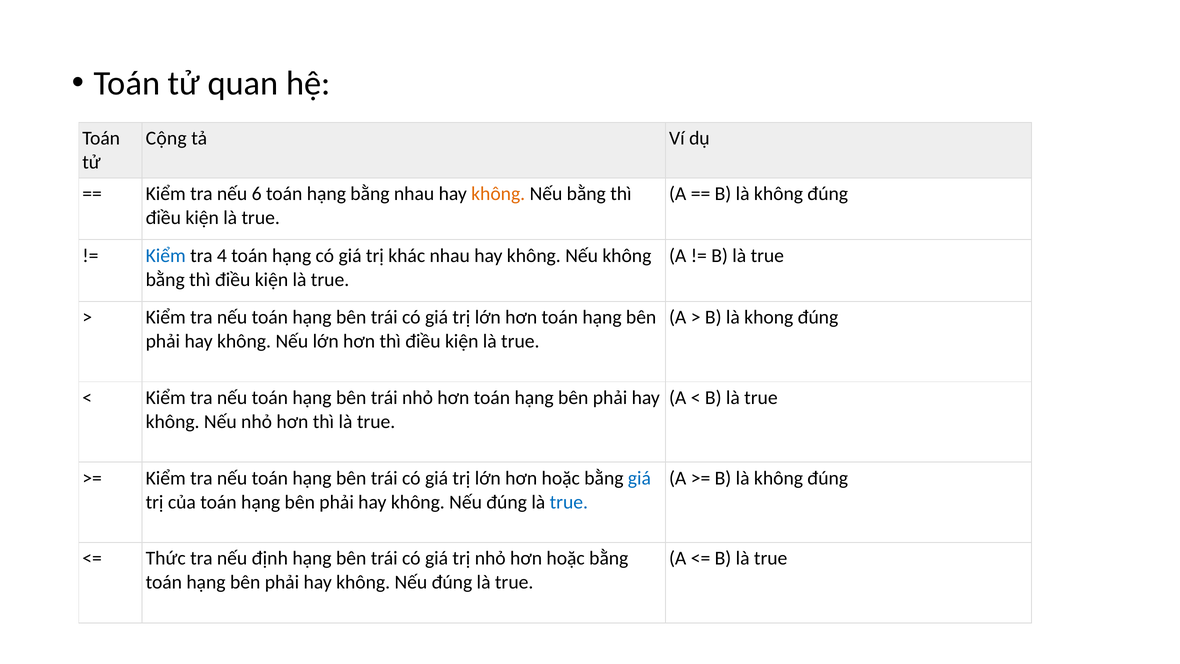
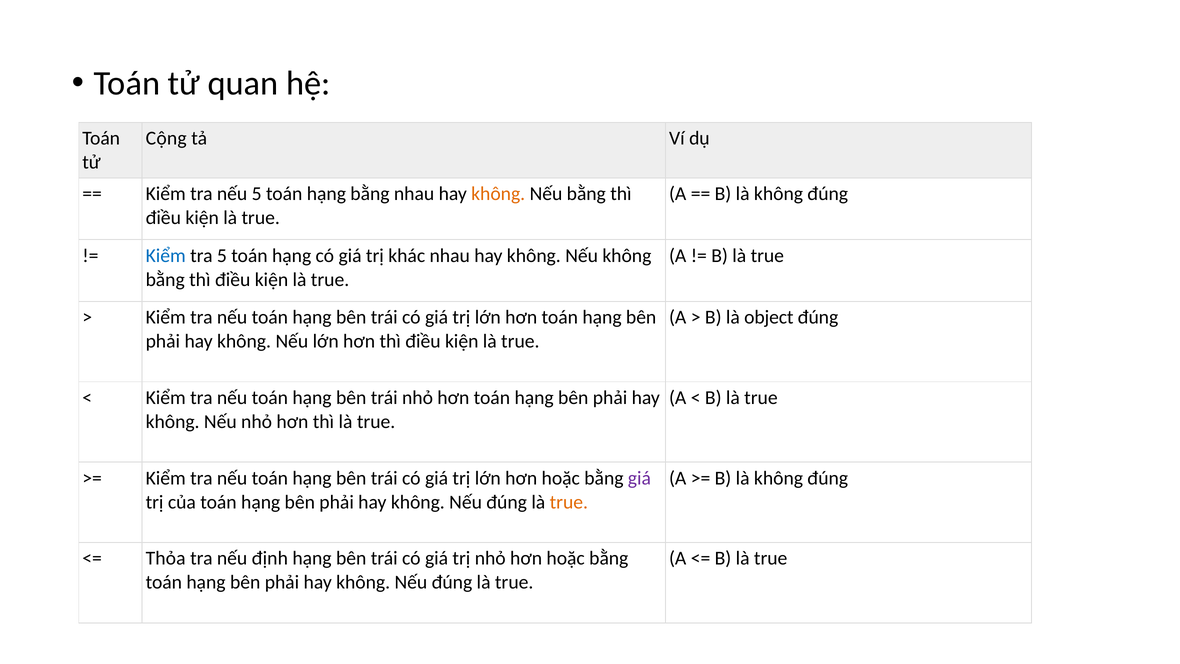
nếu 6: 6 -> 5 (257, 194)
tra 4: 4 -> 5 (222, 255)
khong: khong -> object (769, 317)
giá colour: blue -> purple (639, 478)
true colour: blue -> orange (569, 502)
Thức: Thức -> Thỏa (166, 558)
